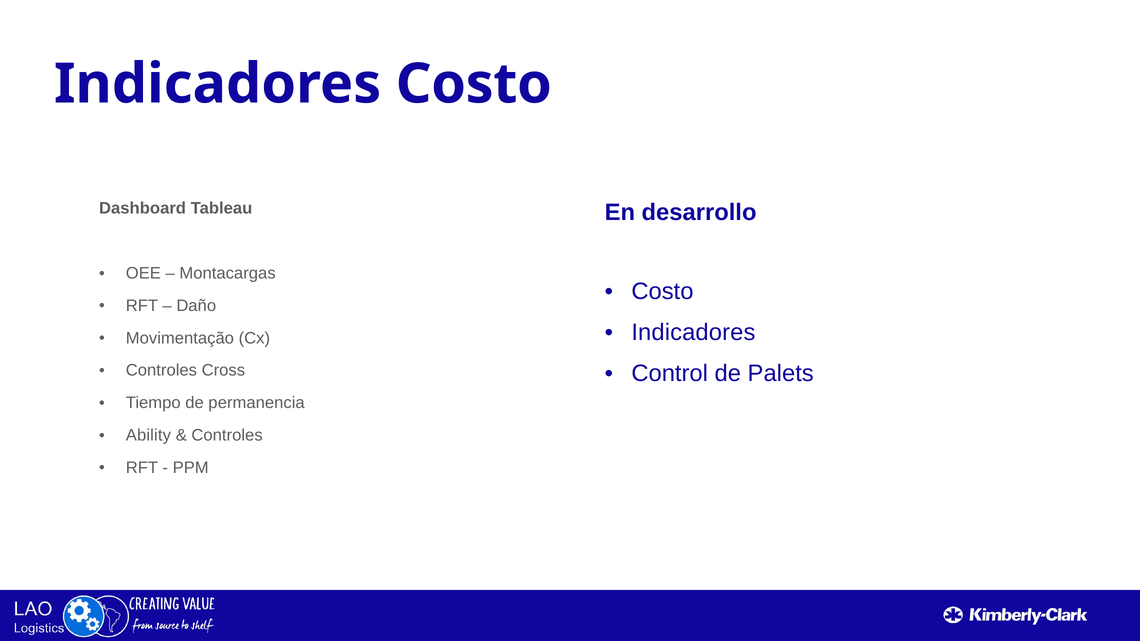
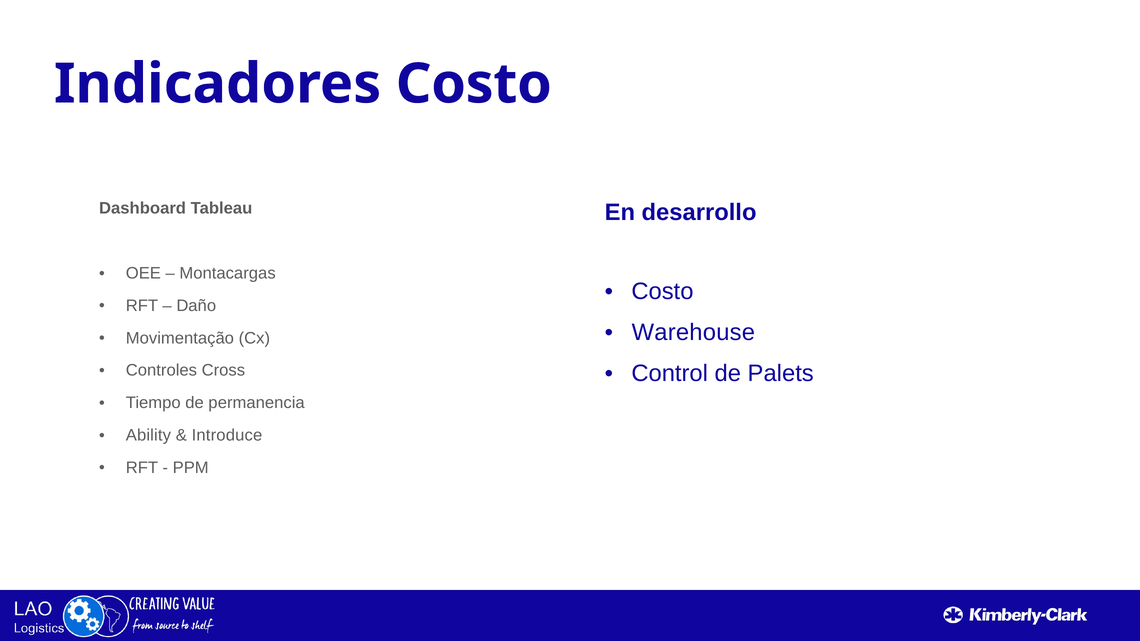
Indicadores: Indicadores -> Warehouse (693, 333)
Controles: Controles -> Introduce (227, 435)
